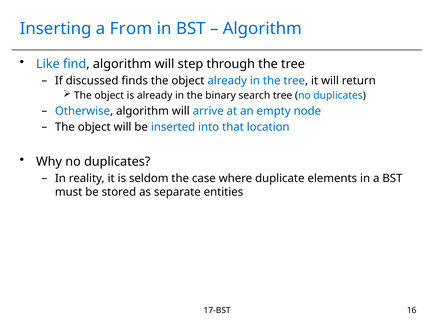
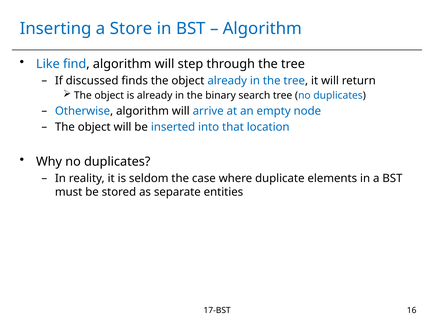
From: From -> Store (131, 29)
